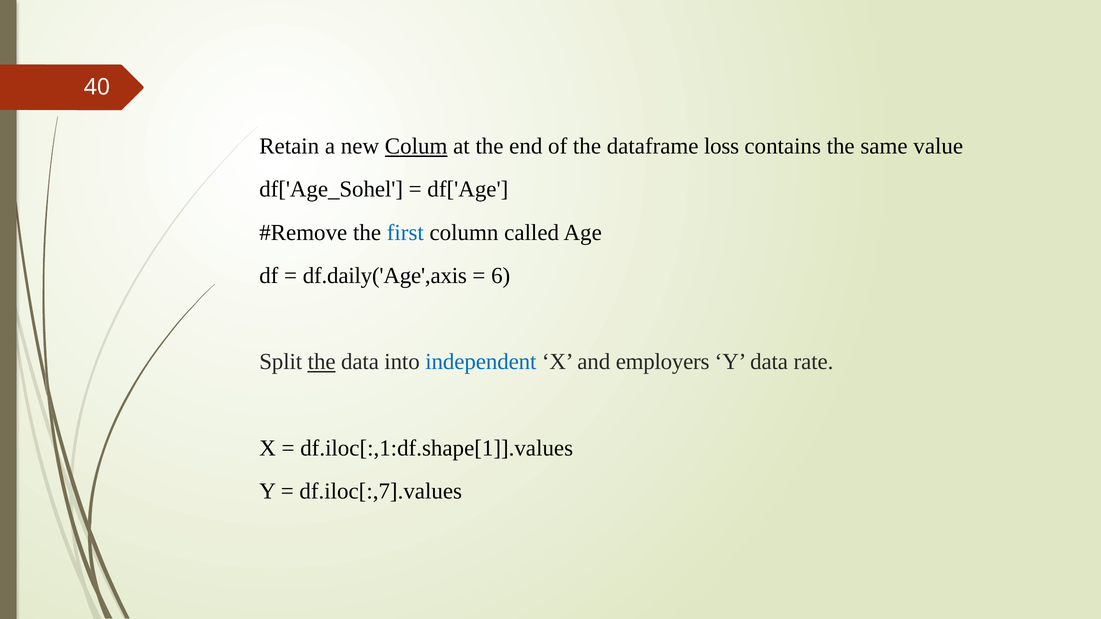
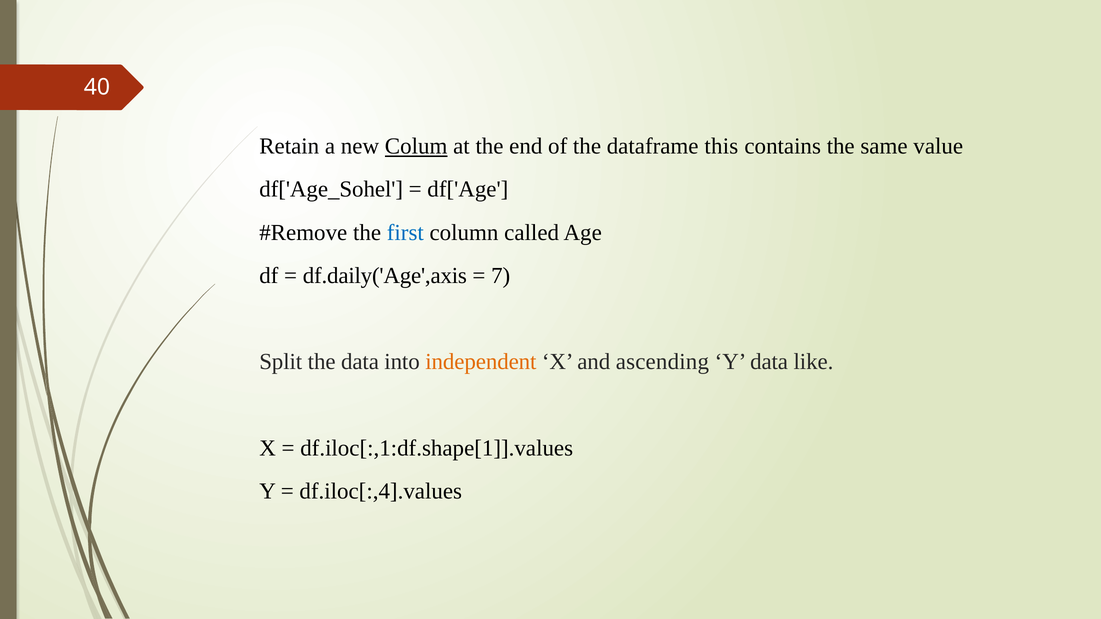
loss: loss -> this (721, 146)
6: 6 -> 7 (501, 276)
the underline: present -> none (322, 362)
independent colour: blue -> orange (481, 362)
employers: employers -> ascending (662, 362)
rate: rate -> like (813, 362)
df.iloc[:,7].values: df.iloc[:,7].values -> df.iloc[:,4].values (381, 491)
